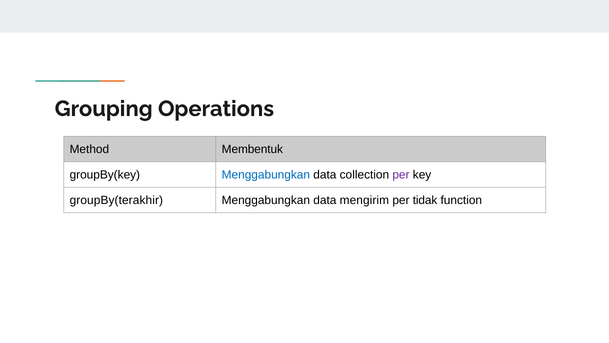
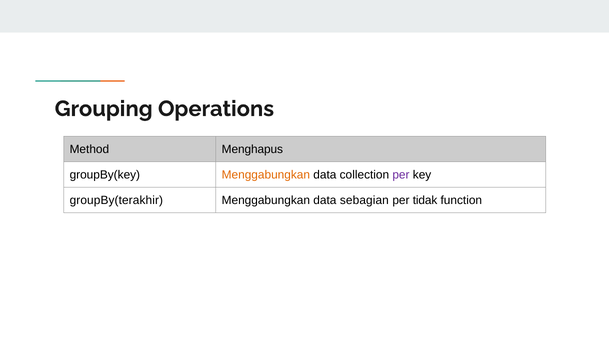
Membentuk: Membentuk -> Menghapus (252, 149)
Menggabungkan colour: blue -> orange (266, 174)
mengirim: mengirim -> sebagian (364, 200)
